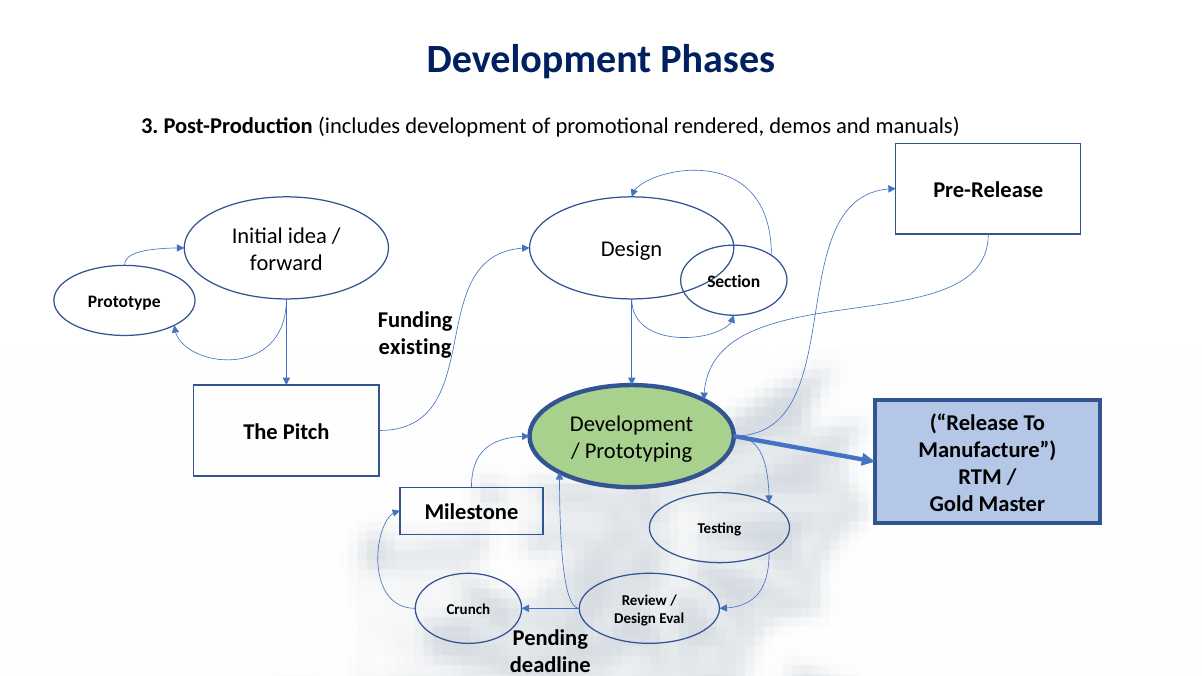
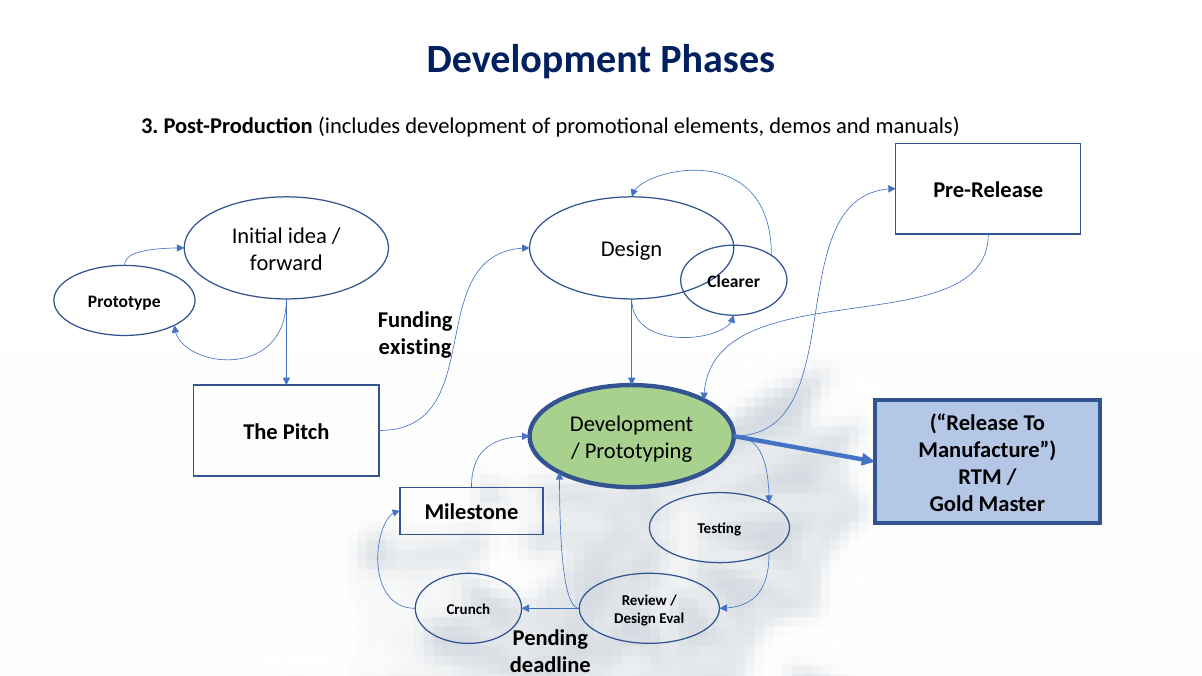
rendered: rendered -> elements (719, 126)
Section: Section -> Clearer (734, 281)
